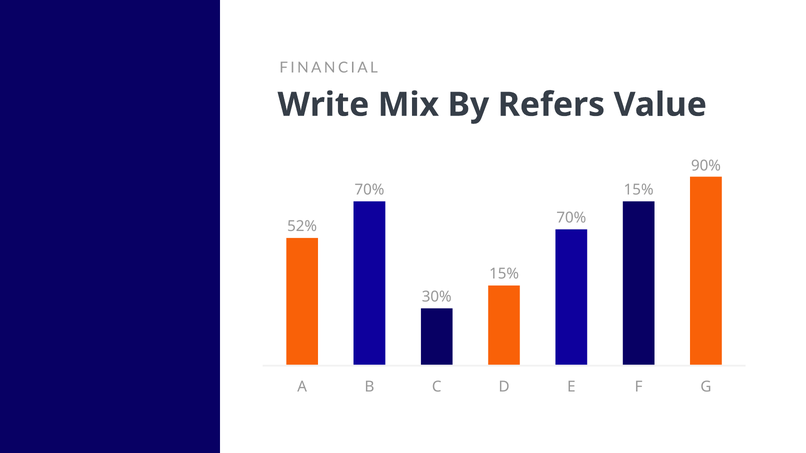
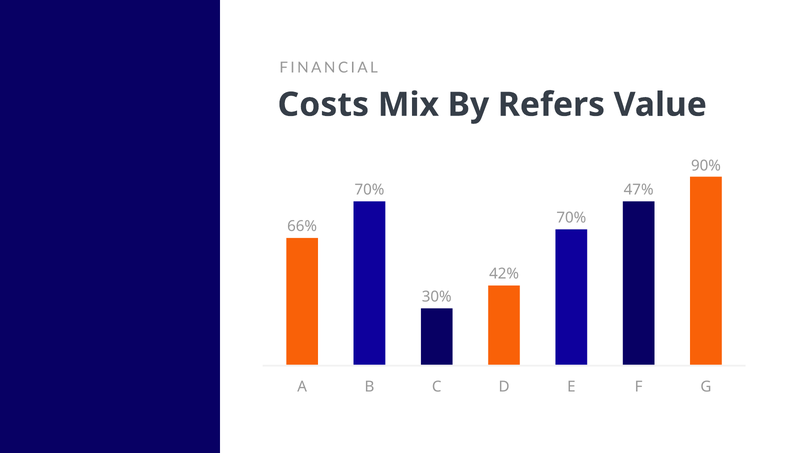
Write: Write -> Costs (323, 105)
15%: 15% -> 47% (639, 190)
52%: 52% -> 66% (302, 227)
15%: 15% -> 42% (504, 274)
